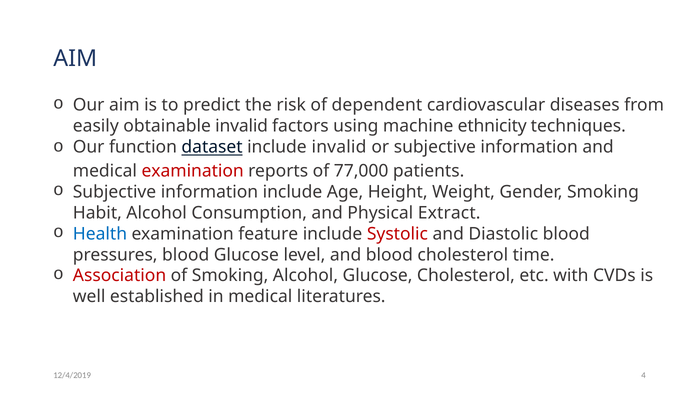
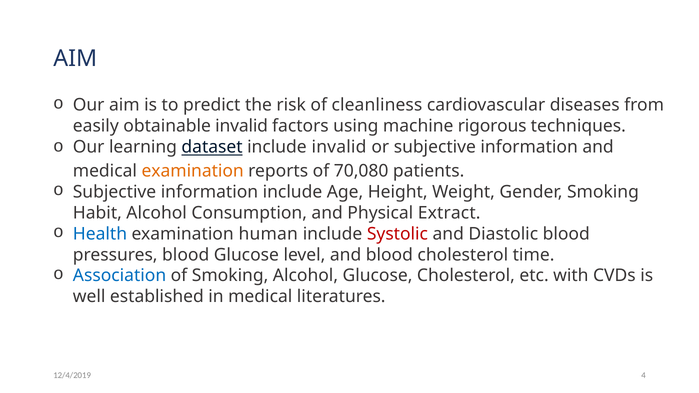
dependent: dependent -> cleanliness (377, 105)
ethnicity: ethnicity -> rigorous (492, 126)
function: function -> learning (143, 147)
examination colour: red -> orange (193, 171)
77,000: 77,000 -> 70,080 (361, 171)
feature: feature -> human (268, 234)
Association colour: red -> blue (120, 276)
